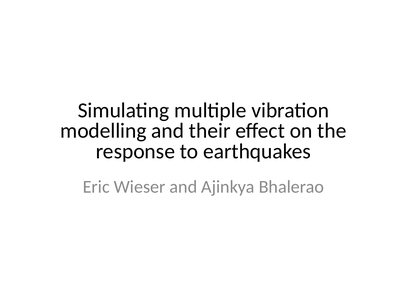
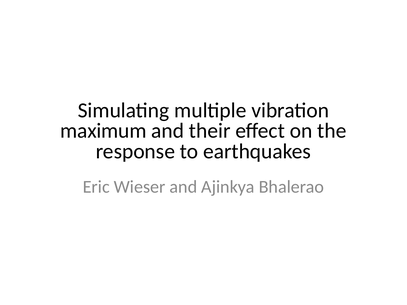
modelling: modelling -> maximum (103, 131)
